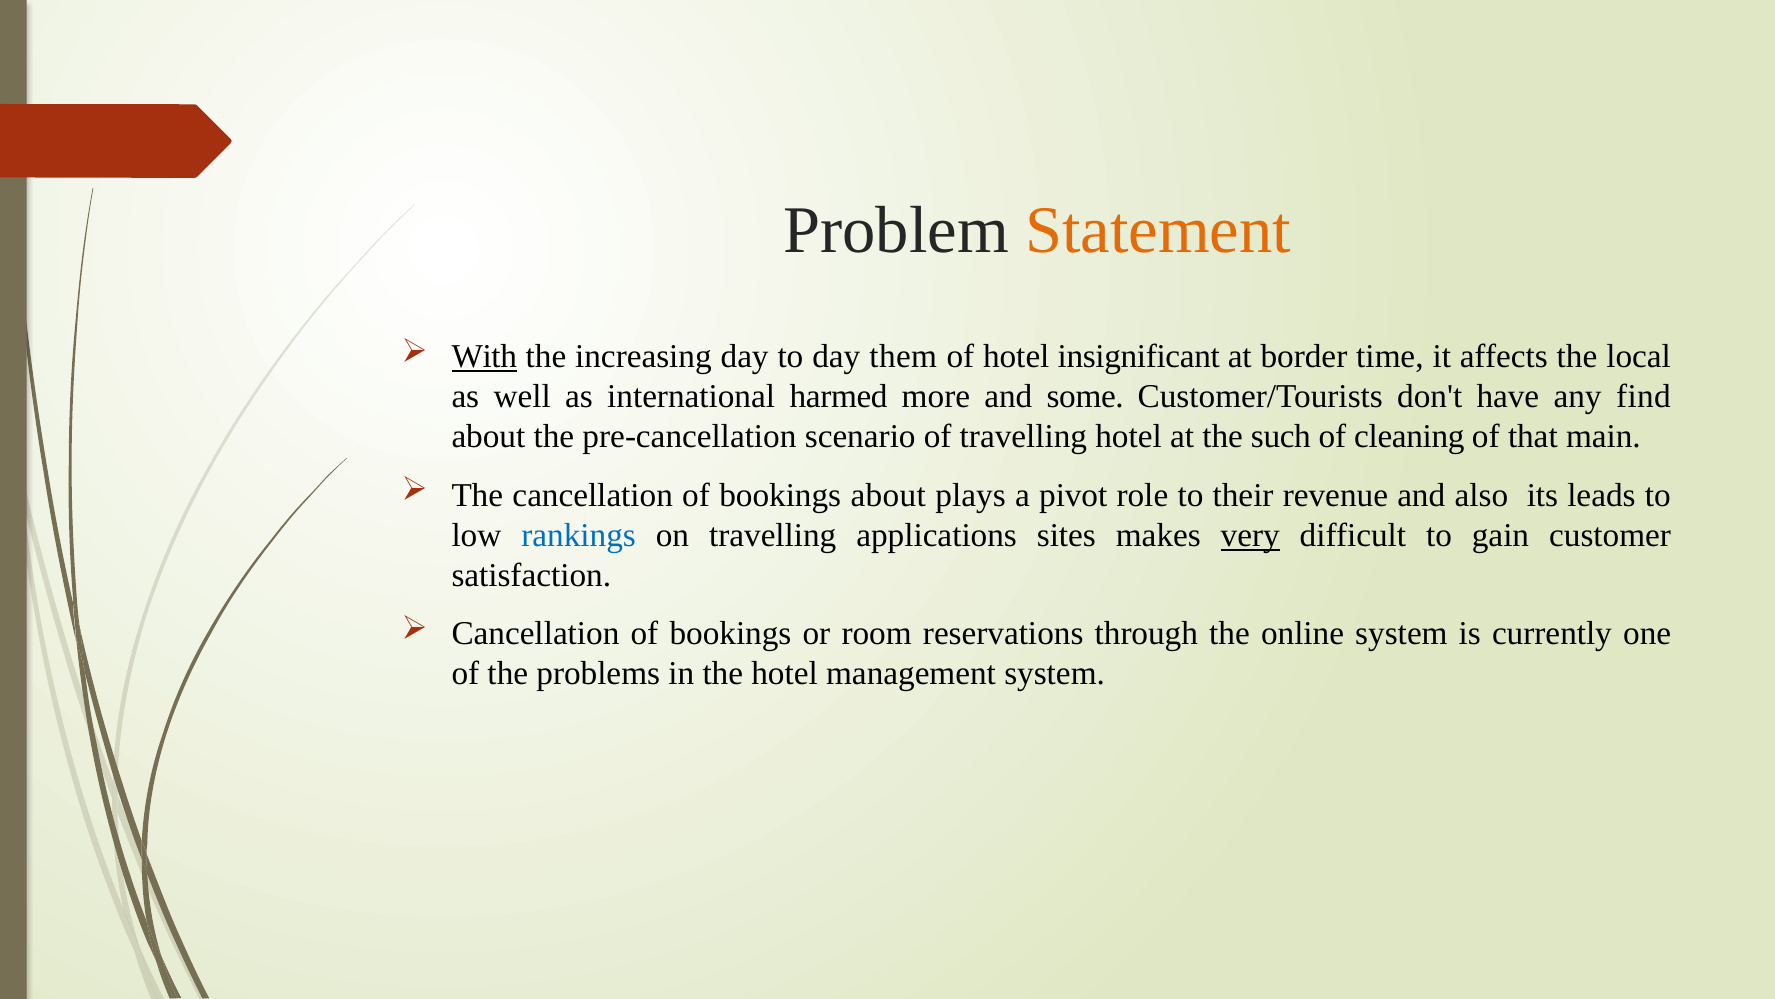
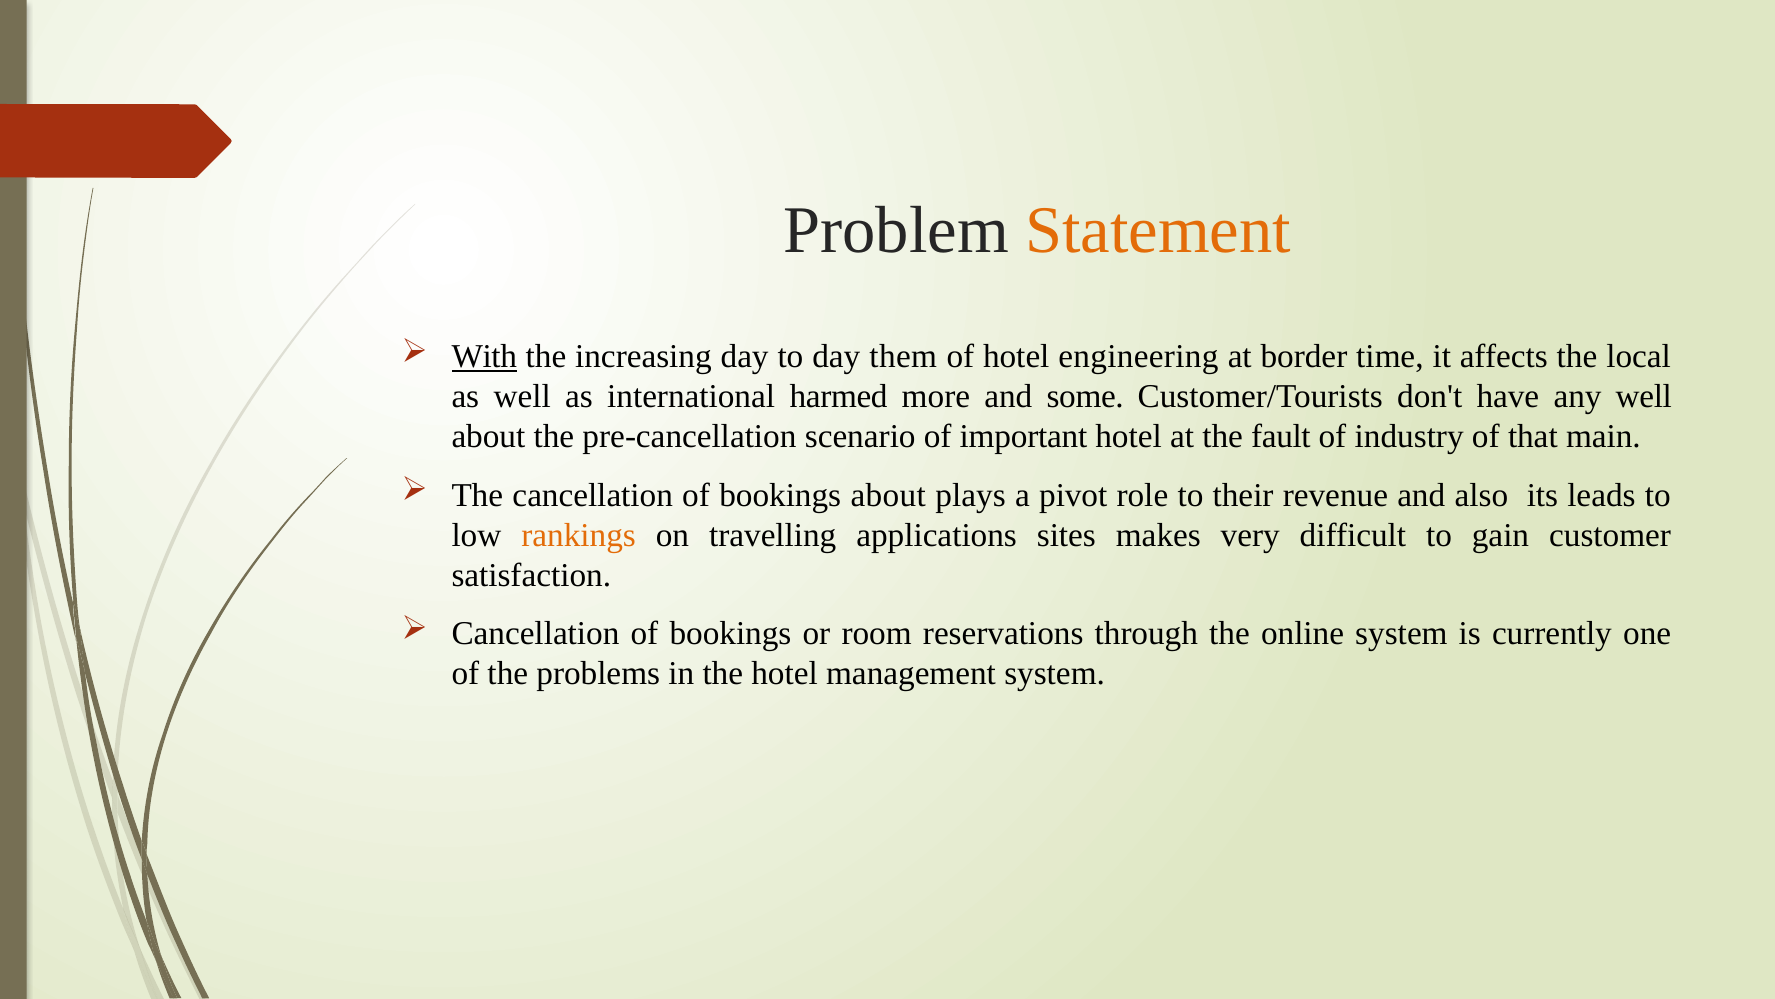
insignificant: insignificant -> engineering (1138, 357)
any find: find -> well (1644, 397)
of travelling: travelling -> important (1024, 437)
such: such -> fault (1281, 437)
cleaning: cleaning -> industry (1409, 437)
rankings colour: blue -> orange (579, 535)
very underline: present -> none (1250, 535)
